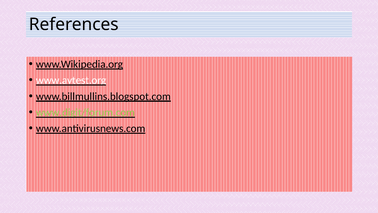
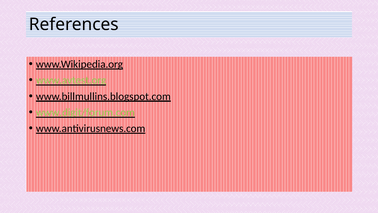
www.avtest.org colour: white -> light green (71, 80)
